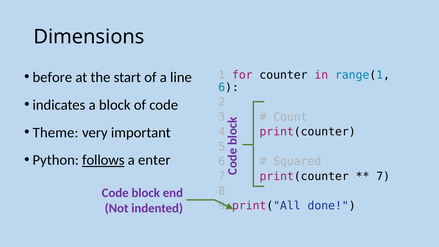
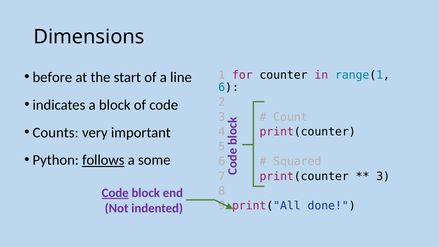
Theme: Theme -> Counts (56, 132)
enter: enter -> some (154, 160)
7: 7 -> 3 (383, 176)
Code underline: none -> present (115, 193)
